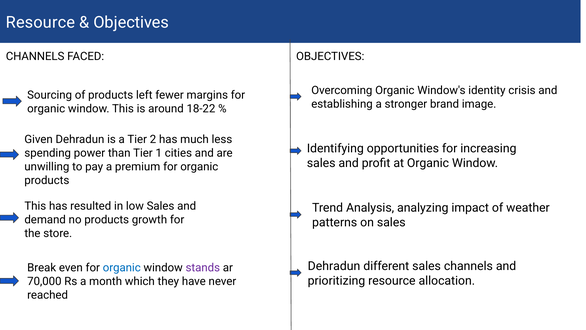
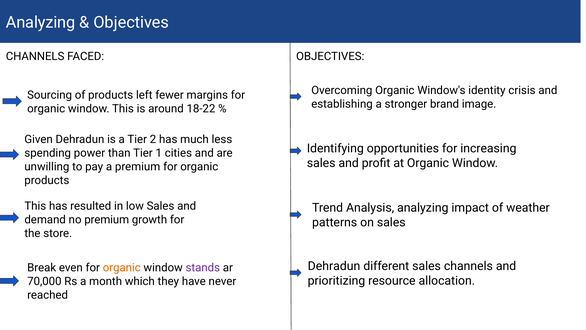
Resource: Resource -> Analyzing (41, 23)
no products: products -> premium (107, 220)
organic colour: blue -> orange (122, 267)
